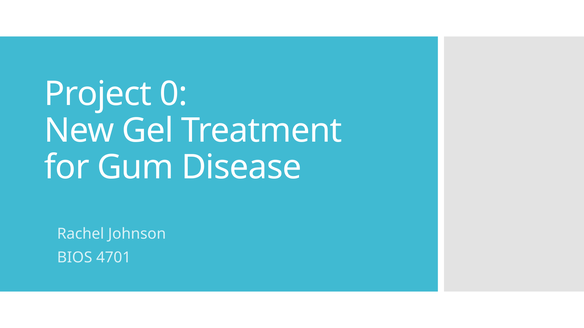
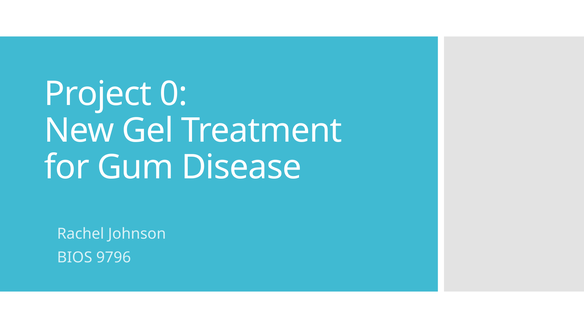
4701: 4701 -> 9796 (114, 258)
